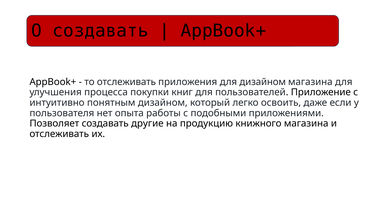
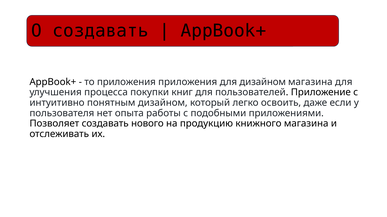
то отслеживать: отслеживать -> приложения (126, 82)
другие: другие -> нового (147, 124)
